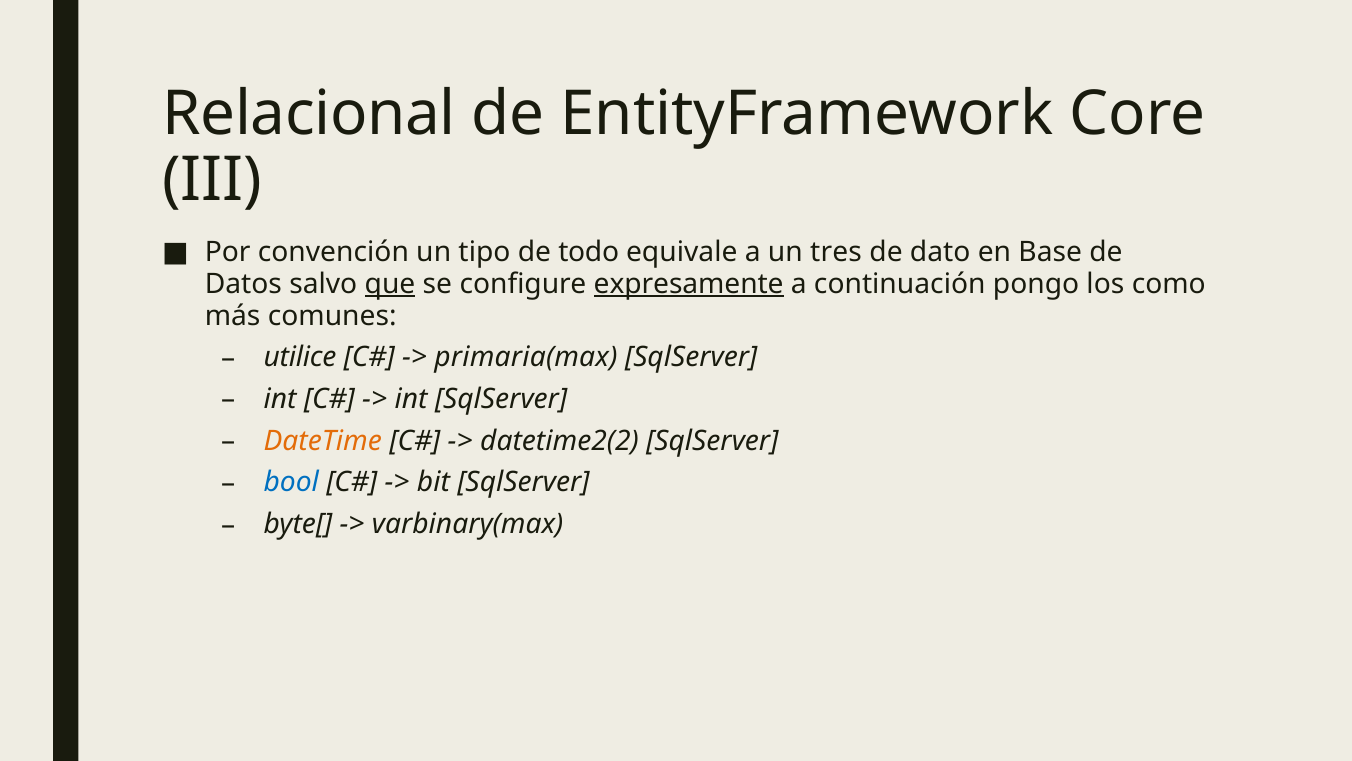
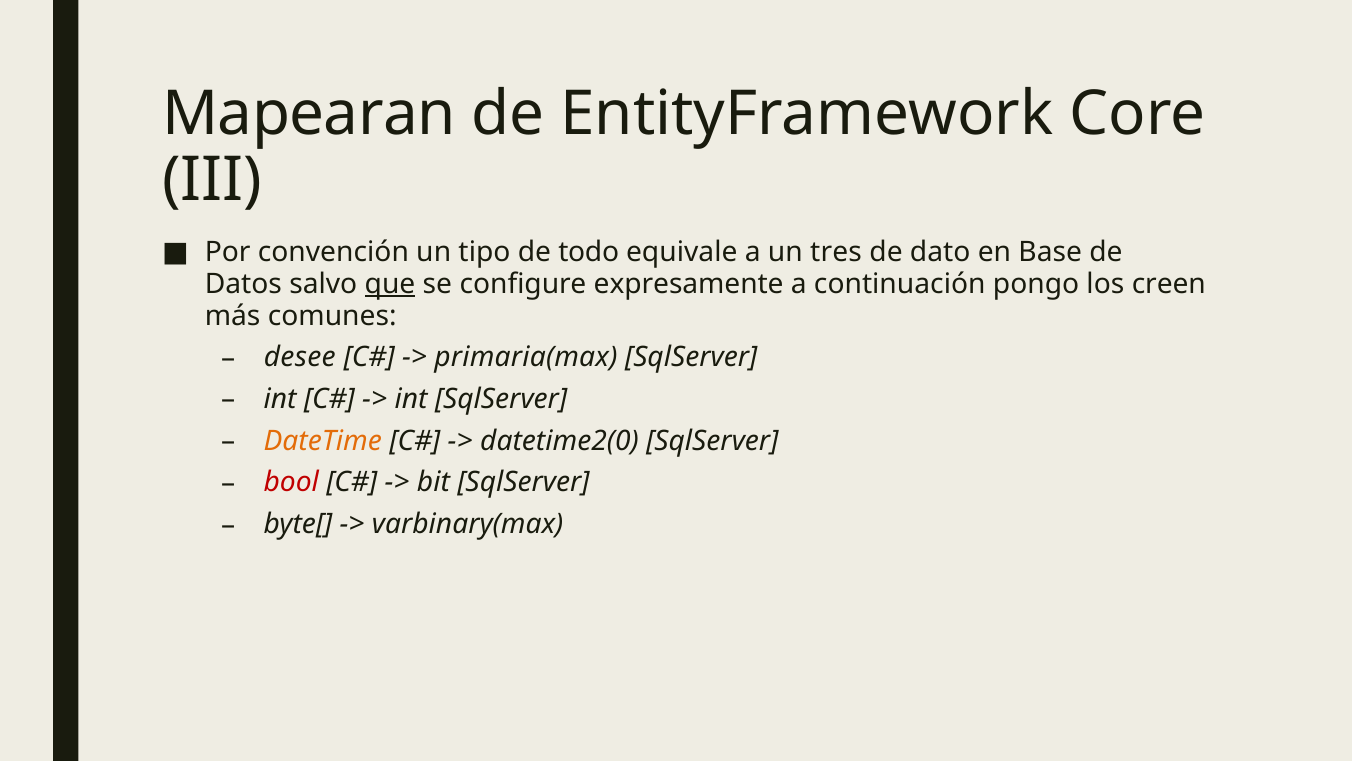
Relacional: Relacional -> Mapearan (309, 114)
expresamente underline: present -> none (689, 284)
como: como -> creen (1169, 284)
utilice: utilice -> desee (300, 357)
datetime2(2: datetime2(2 -> datetime2(0 (559, 441)
bool colour: blue -> red (291, 482)
